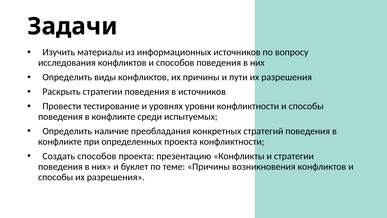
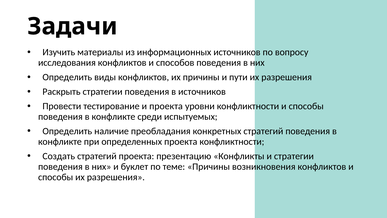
и уровнях: уровнях -> проекта (166, 106)
Создать способов: способов -> стратегий (97, 156)
